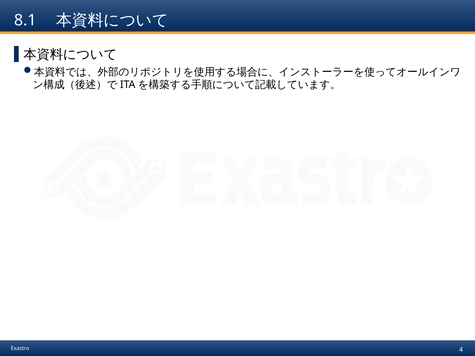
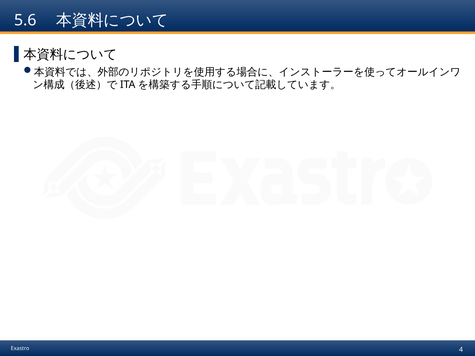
8.1: 8.1 -> 5.6 (25, 20)
